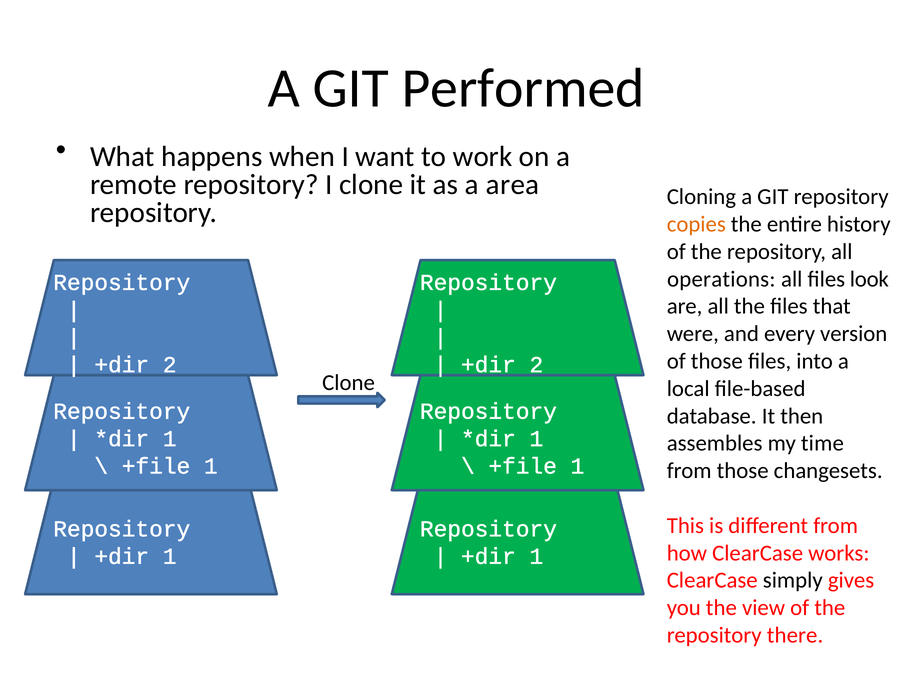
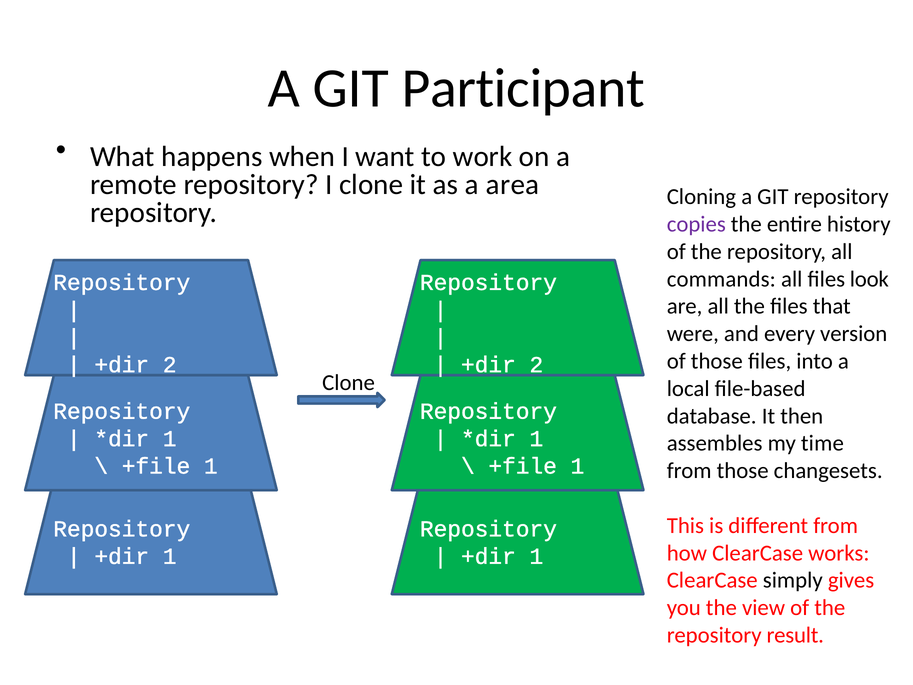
Performed: Performed -> Participant (523, 88)
copies colour: orange -> purple (696, 224)
operations: operations -> commands (721, 279)
there: there -> result (795, 635)
